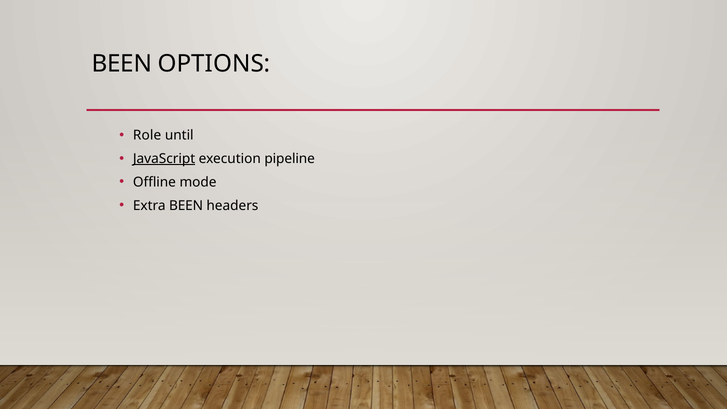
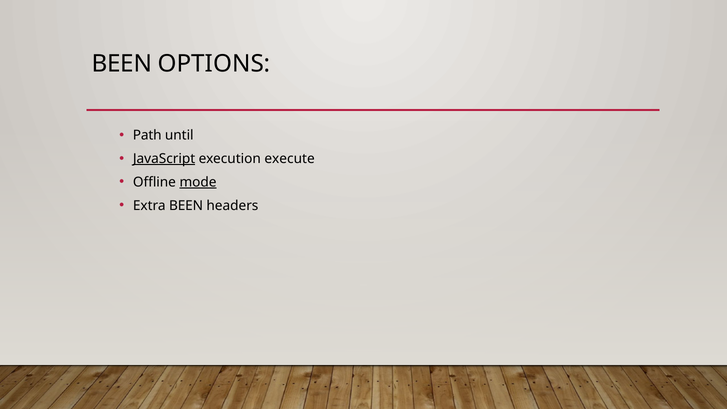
Role: Role -> Path (147, 135)
pipeline: pipeline -> execute (290, 159)
mode underline: none -> present (198, 182)
